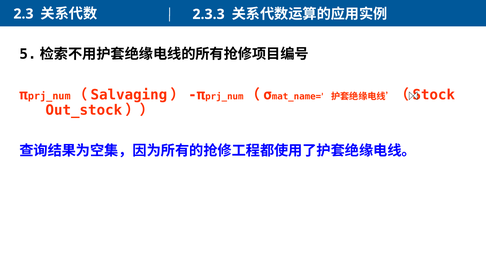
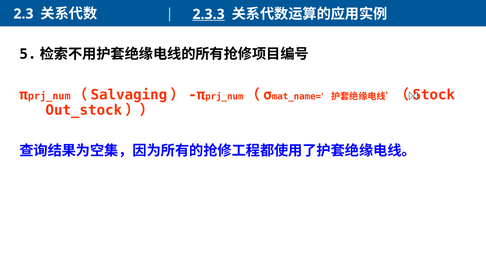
2.3.3 underline: none -> present (209, 14)
